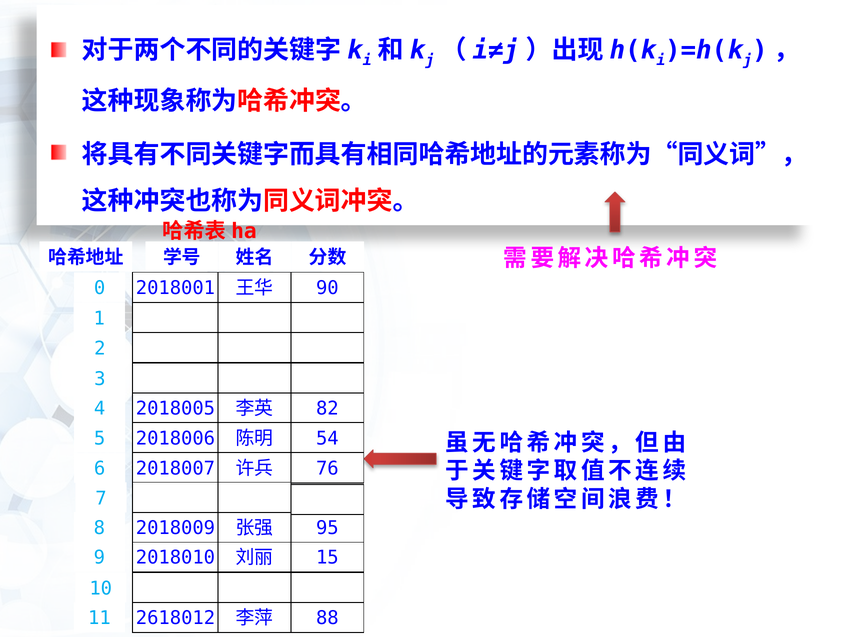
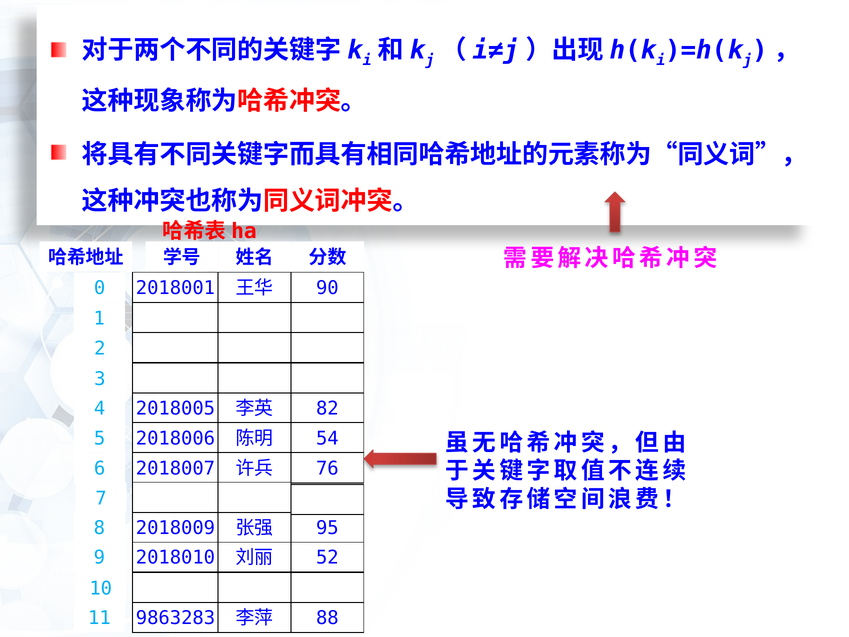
15: 15 -> 52 (327, 557)
2618012: 2618012 -> 9863283 (175, 618)
